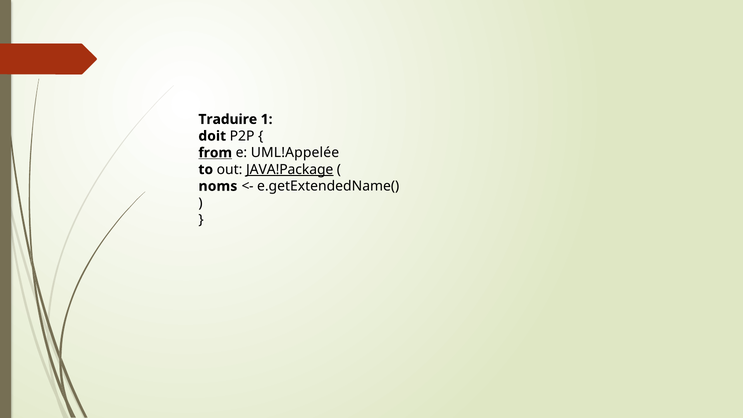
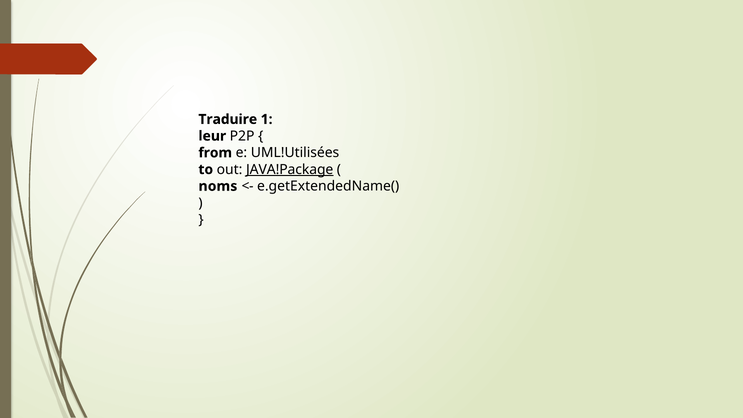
doit: doit -> leur (212, 136)
from underline: present -> none (215, 153)
UML!Appelée: UML!Appelée -> UML!Utilisées (295, 153)
